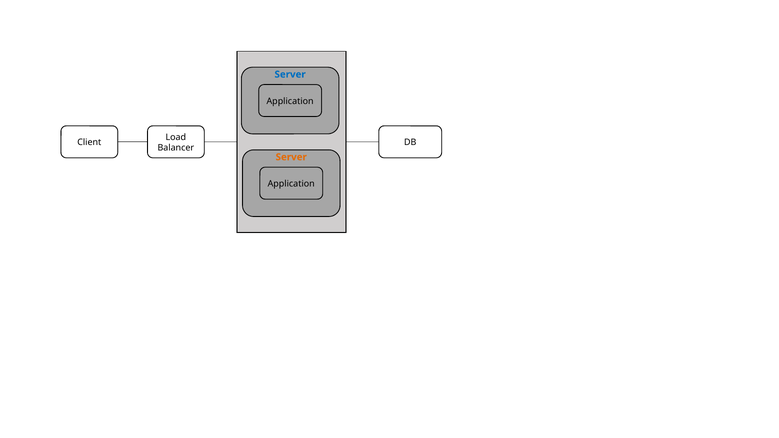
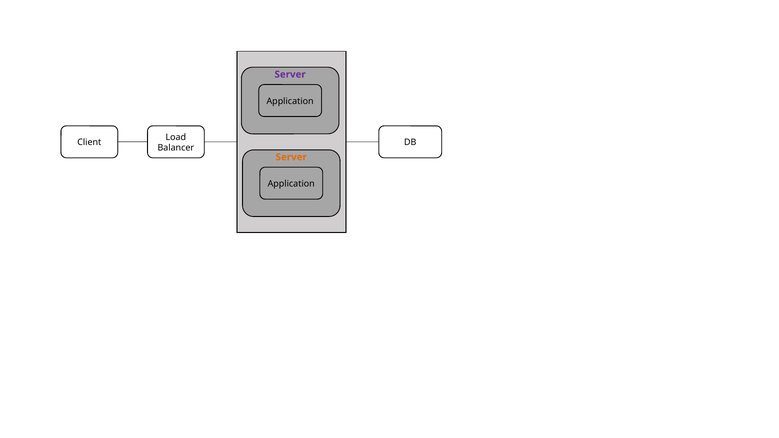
Server colour: blue -> purple (290, 74)
